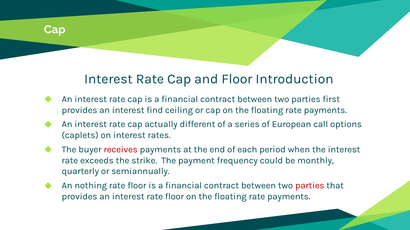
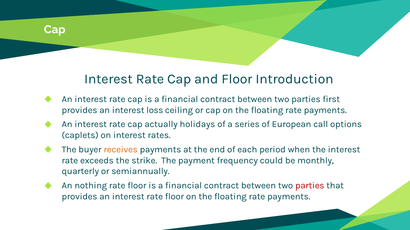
find: find -> loss (155, 110)
different: different -> holidays (197, 125)
receives colour: red -> orange (121, 150)
